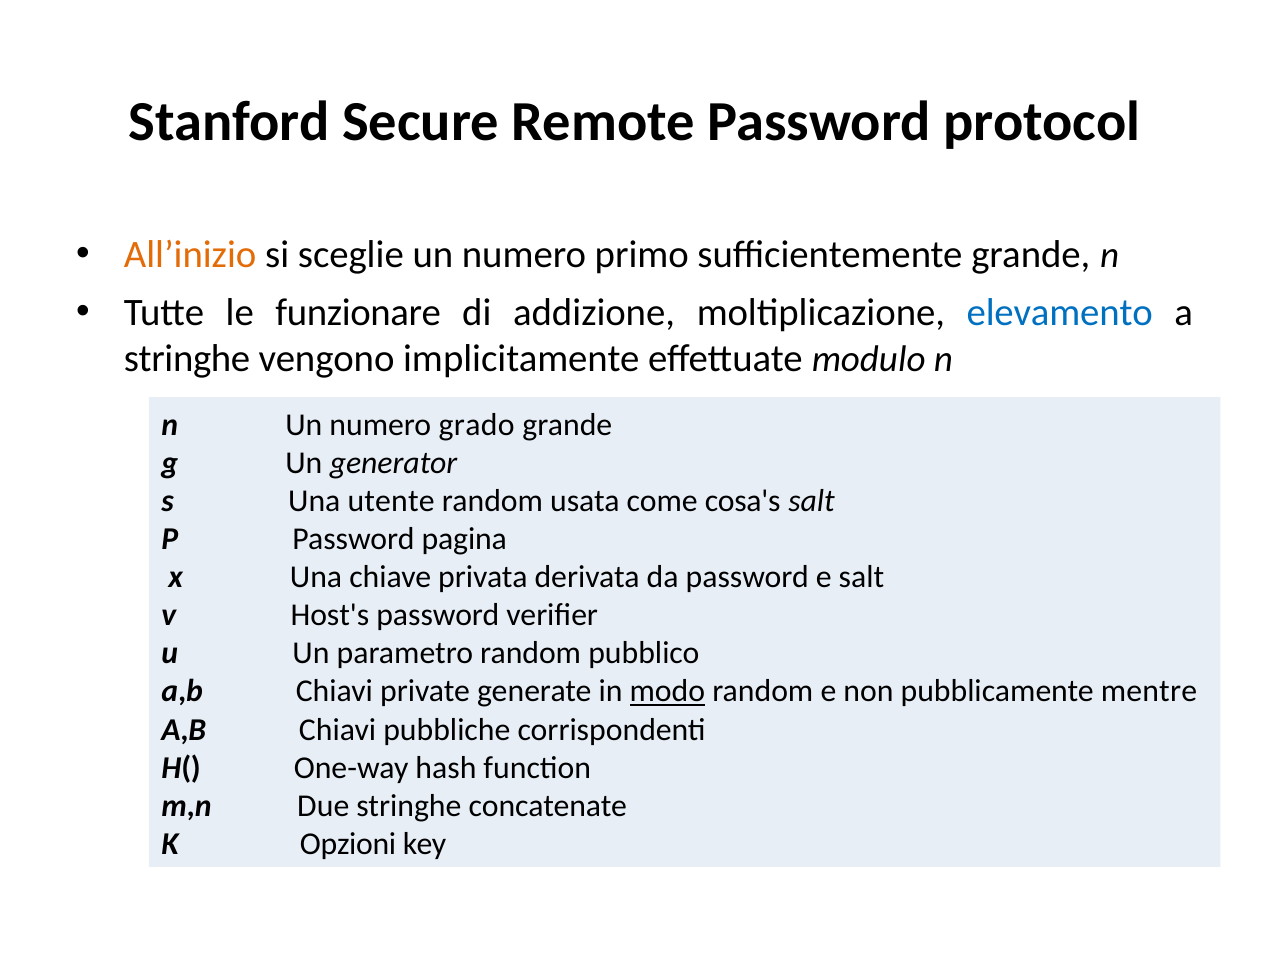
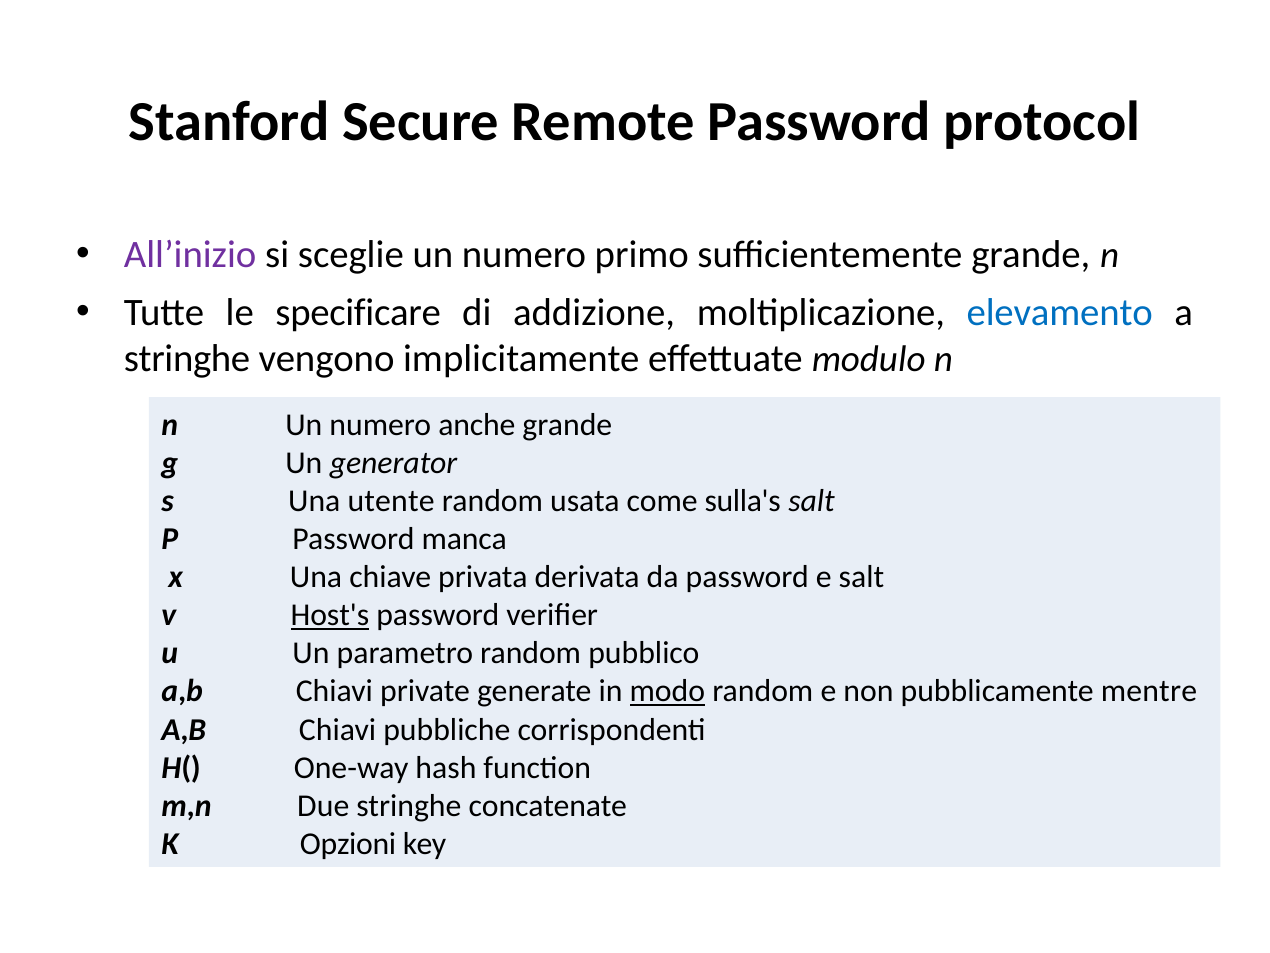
All’inizio colour: orange -> purple (190, 255)
funzionare: funzionare -> specificare (358, 312)
grado: grado -> anche (477, 424)
cosa's: cosa's -> sulla's (743, 501)
pagina: pagina -> manca (464, 539)
Host's underline: none -> present (330, 615)
